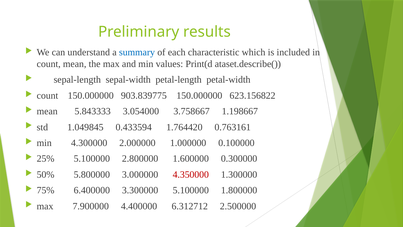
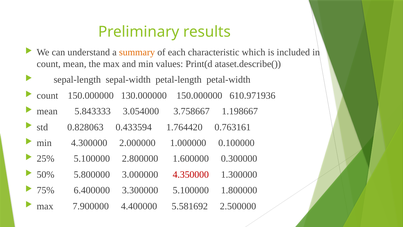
summary colour: blue -> orange (137, 52)
903.839775: 903.839775 -> 130.000000 (144, 95)
623.156822: 623.156822 -> 610.971936 (252, 95)
1.049845: 1.049845 -> 0.828063 (85, 127)
6.312712: 6.312712 -> 5.581692 (190, 206)
